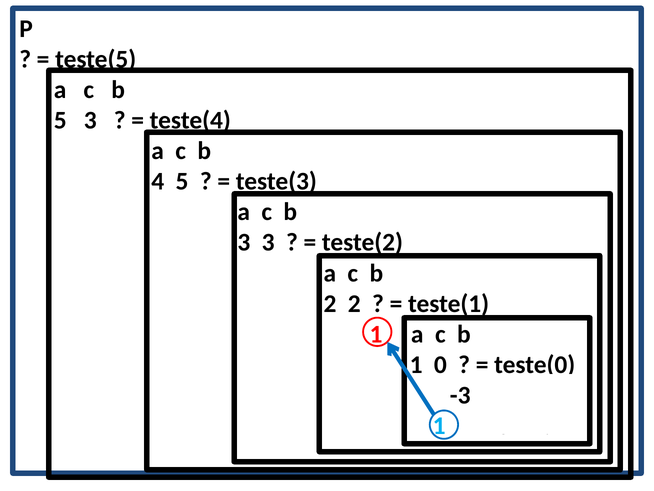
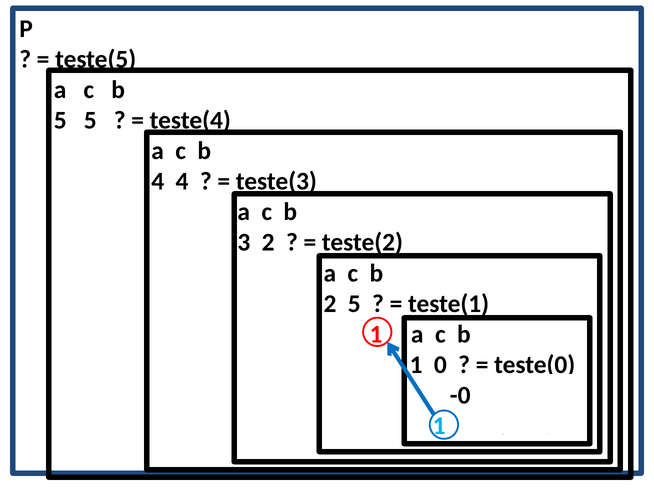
5 3: 3 -> 5 (90, 120)
4 5: 5 -> 4 (182, 181)
3 3: 3 -> 2 (268, 242)
2 2: 2 -> 5 (354, 303)
-3: -3 -> -0 (460, 395)
